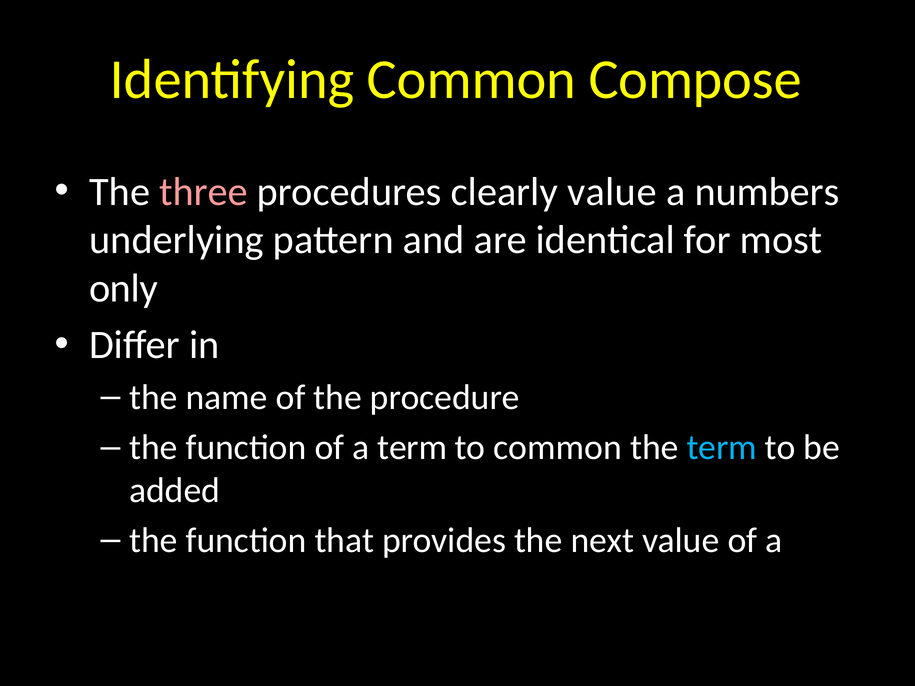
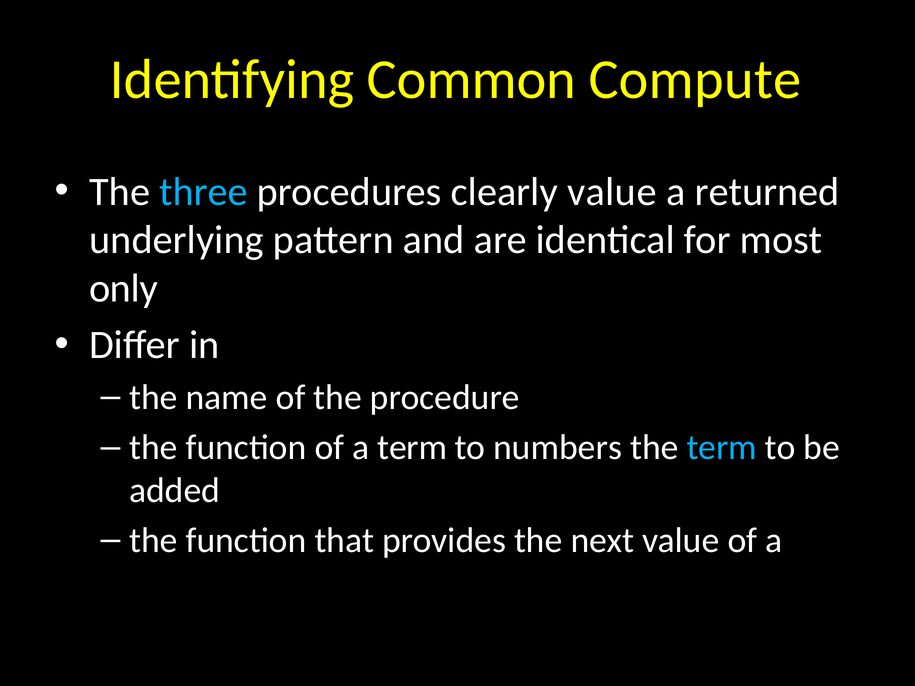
Compose: Compose -> Compute (695, 79)
three colour: pink -> light blue (204, 192)
numbers: numbers -> returned (767, 192)
to common: common -> numbers (558, 447)
